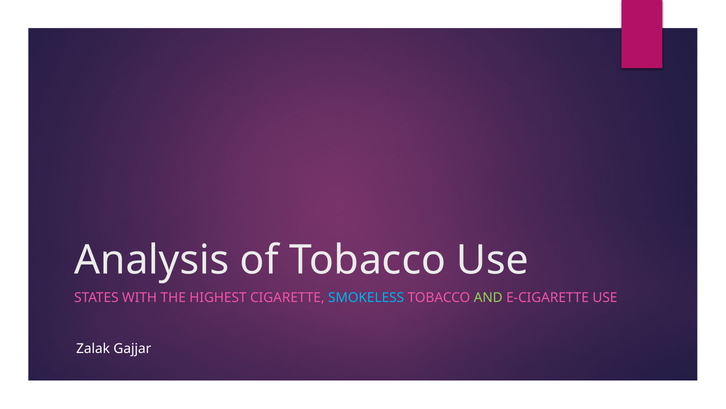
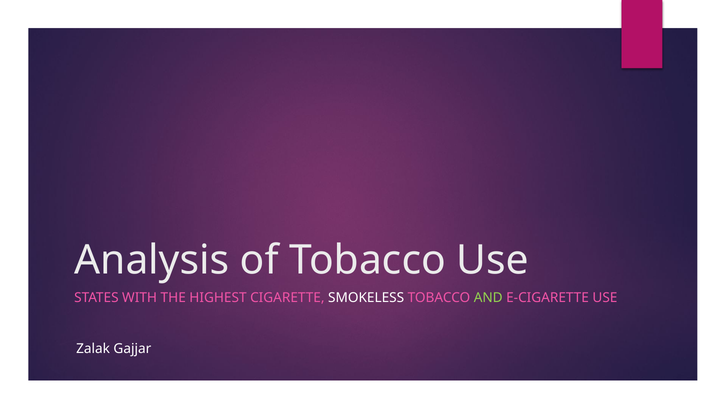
SMOKELESS colour: light blue -> white (366, 297)
